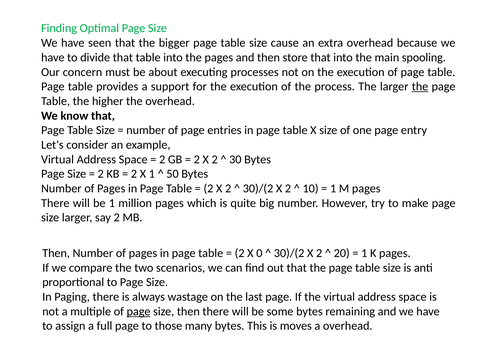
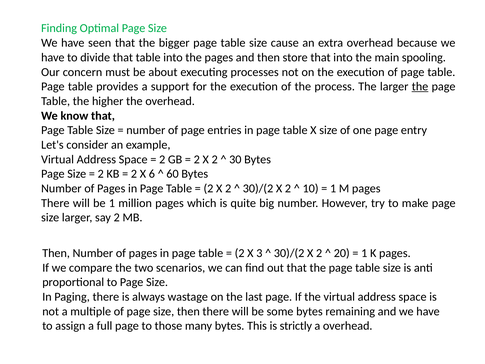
X 1: 1 -> 6 (152, 174)
50: 50 -> 60 (173, 174)
0: 0 -> 3 (259, 253)
page underline: present -> none (139, 311)
moves: moves -> strictly (296, 326)
